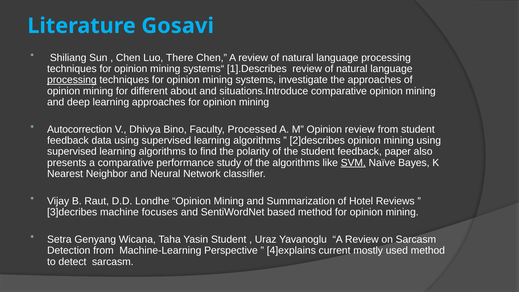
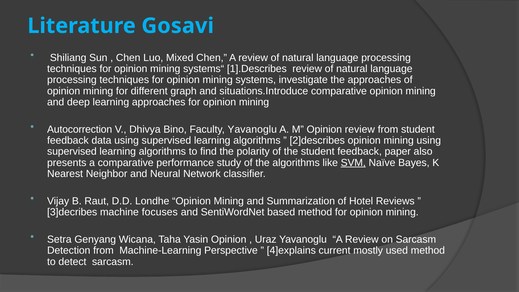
There: There -> Mixed (180, 58)
processing underline: present -> none (72, 80)
about: about -> graph (184, 91)
Faculty Processed: Processed -> Yavanoglu (252, 129)
Yasin Student: Student -> Opinion (229, 239)
